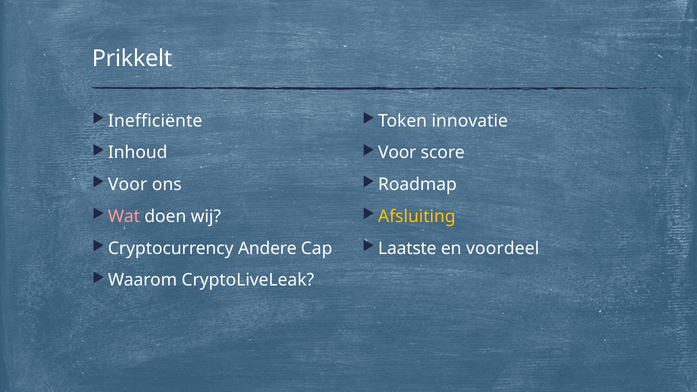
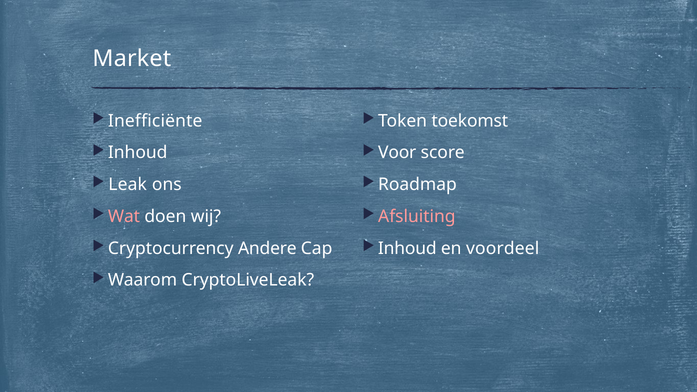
Prikkelt: Prikkelt -> Market (132, 59)
innovatie: innovatie -> toekomst (470, 121)
Voor: Voor -> Leak (128, 185)
Afsluiting colour: yellow -> pink (417, 217)
Laatste: Laatste -> Inhoud (407, 248)
